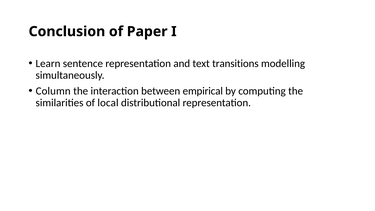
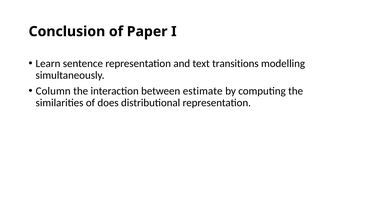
empirical: empirical -> estimate (203, 91)
local: local -> does (108, 103)
